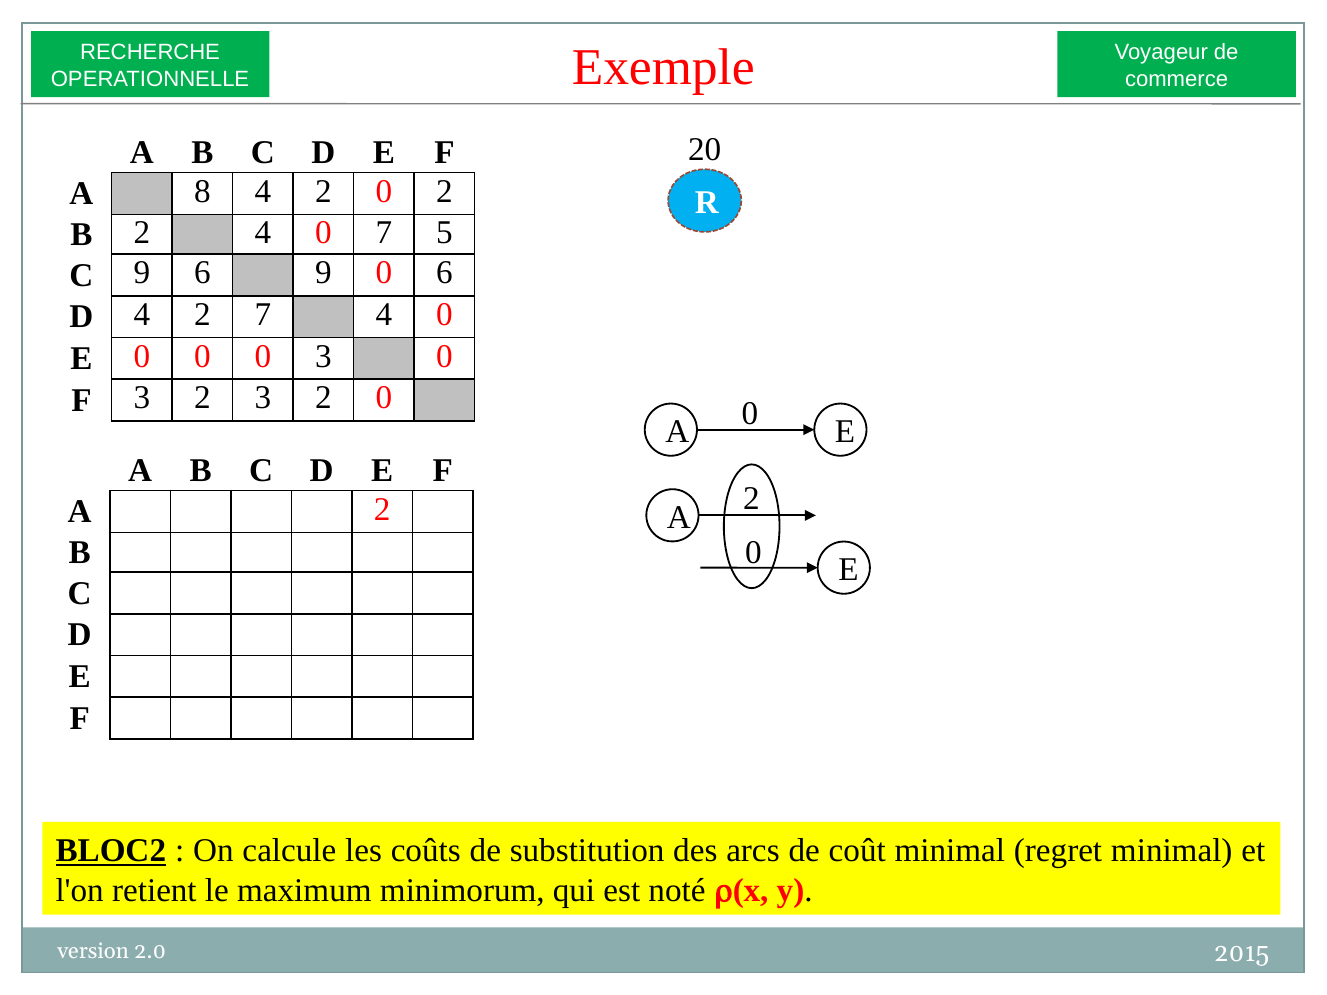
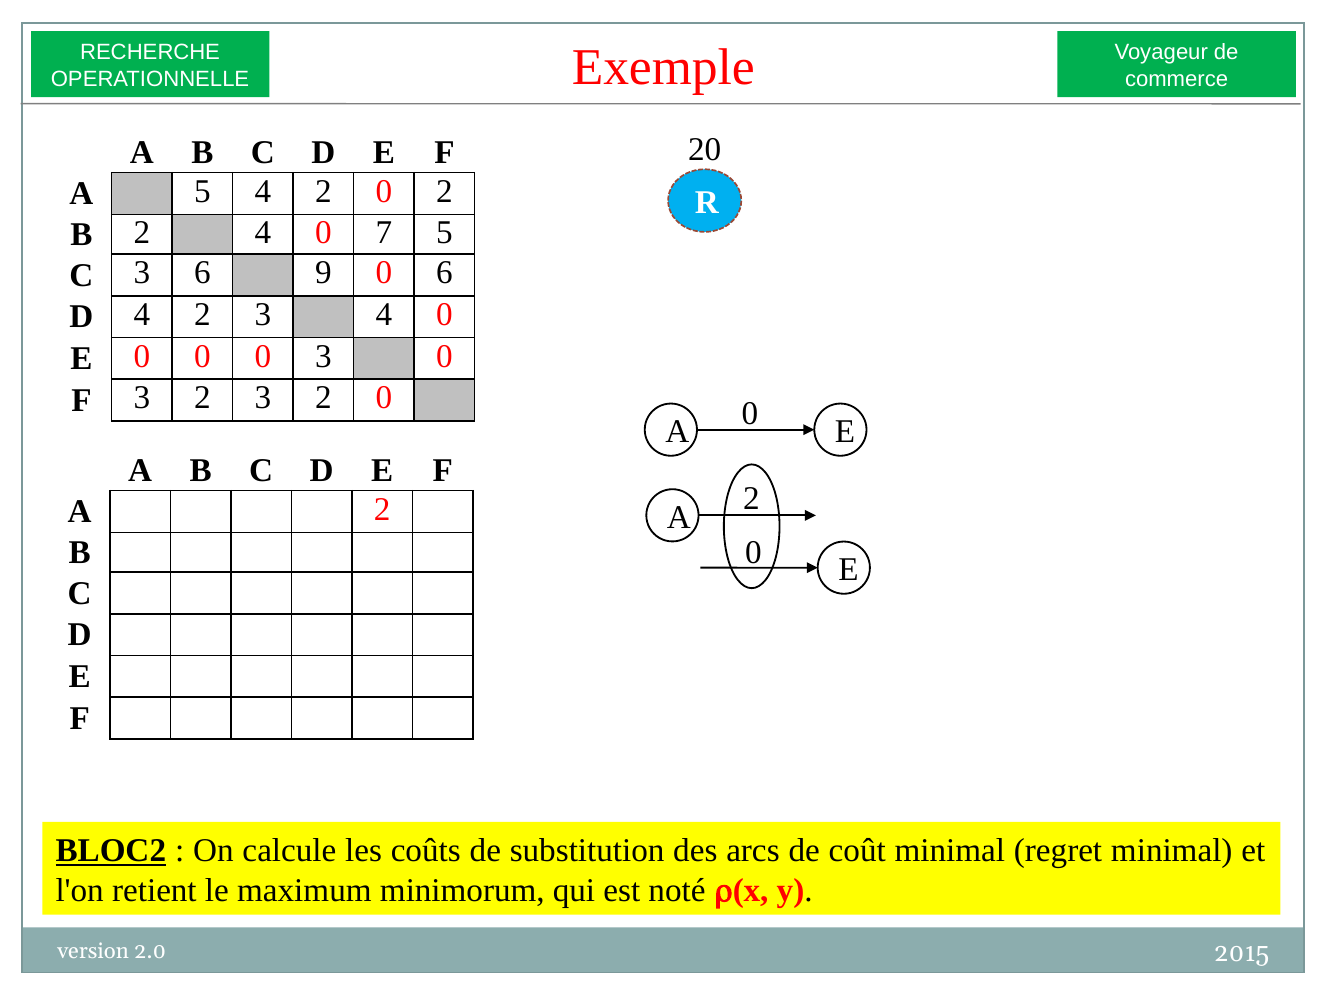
A 8: 8 -> 5 (202, 191)
C 9: 9 -> 3 (142, 273)
4 2 7: 7 -> 3 (263, 315)
